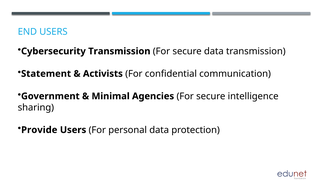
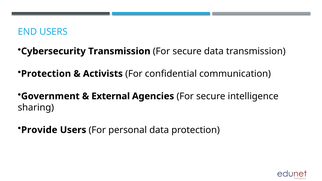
Statement: Statement -> Protection (46, 74)
Minimal: Minimal -> External (111, 96)
